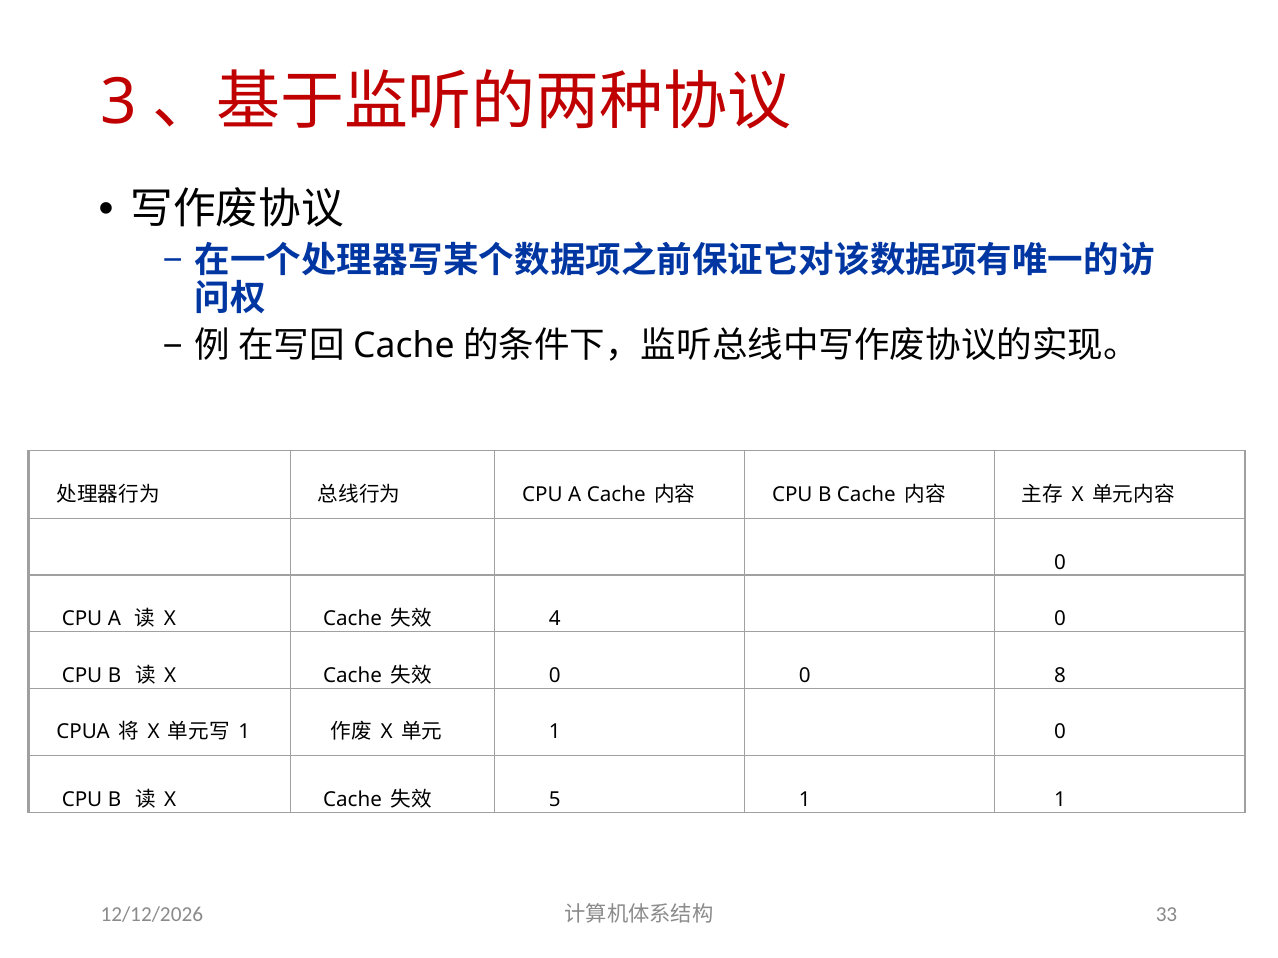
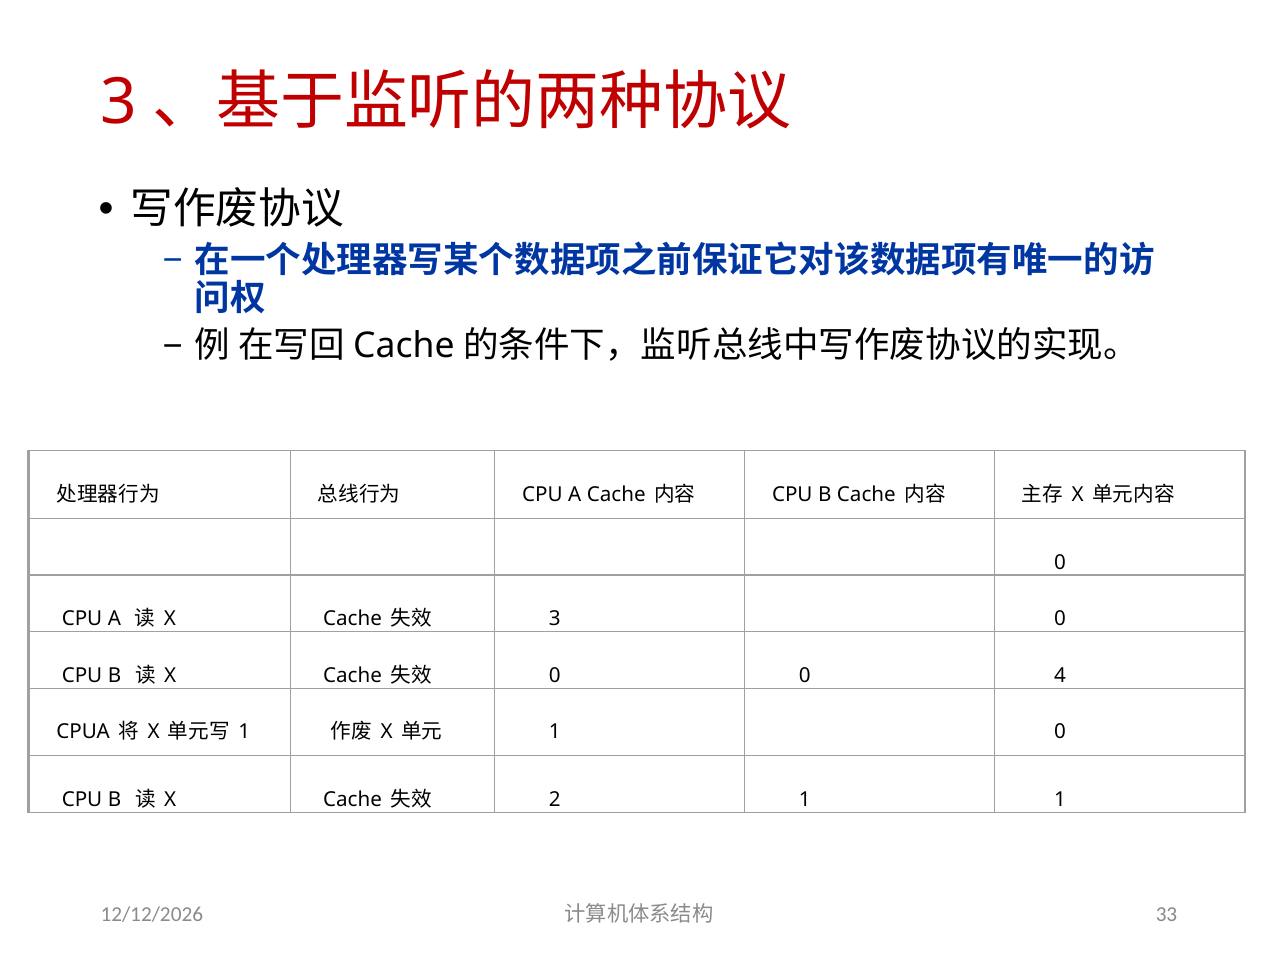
4: 4 -> 3 (555, 619)
8: 8 -> 4 (1060, 676)
5: 5 -> 2 (555, 800)
